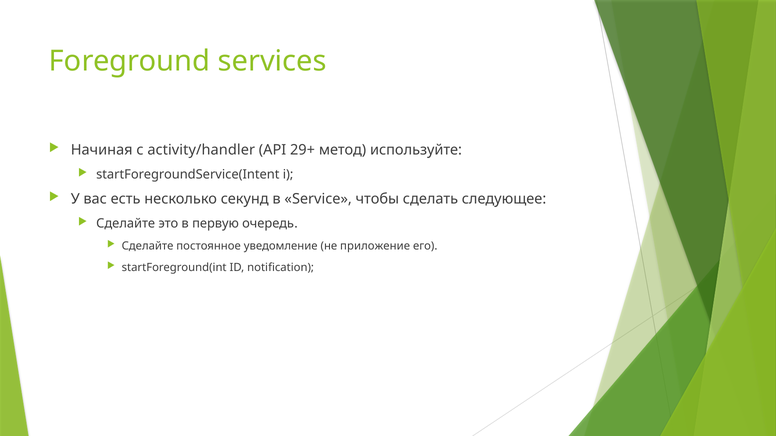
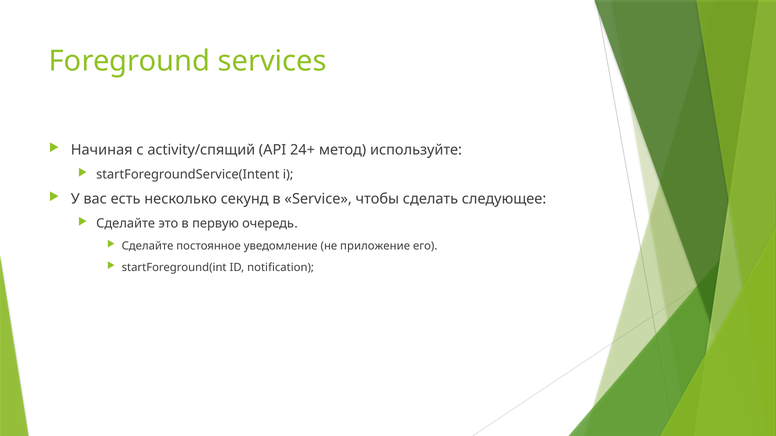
activity/handler: activity/handler -> activity/спящий (201, 150)
29+: 29+ -> 24+ (302, 150)
